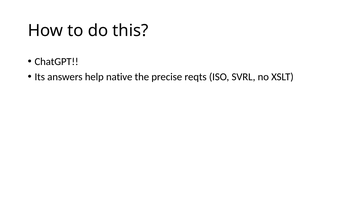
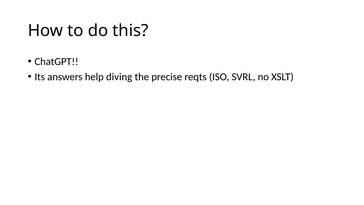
native: native -> diving (119, 77)
